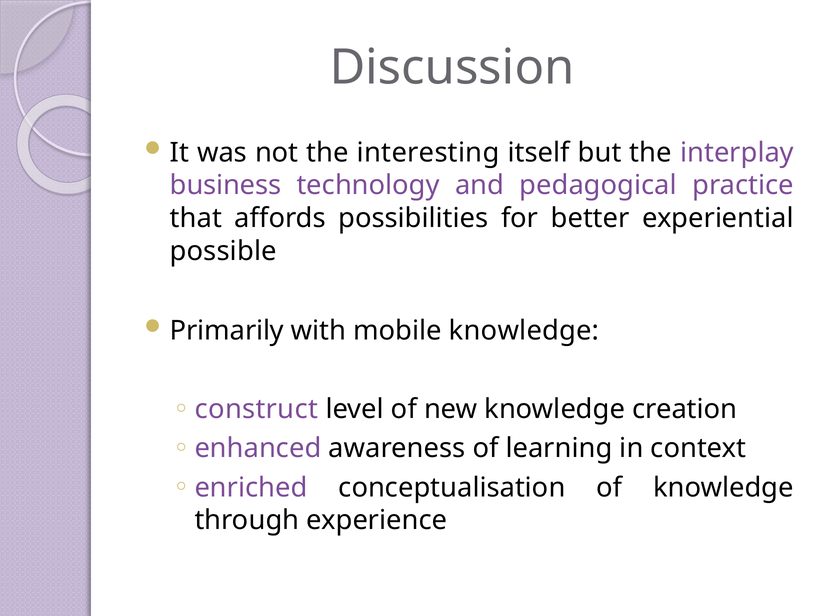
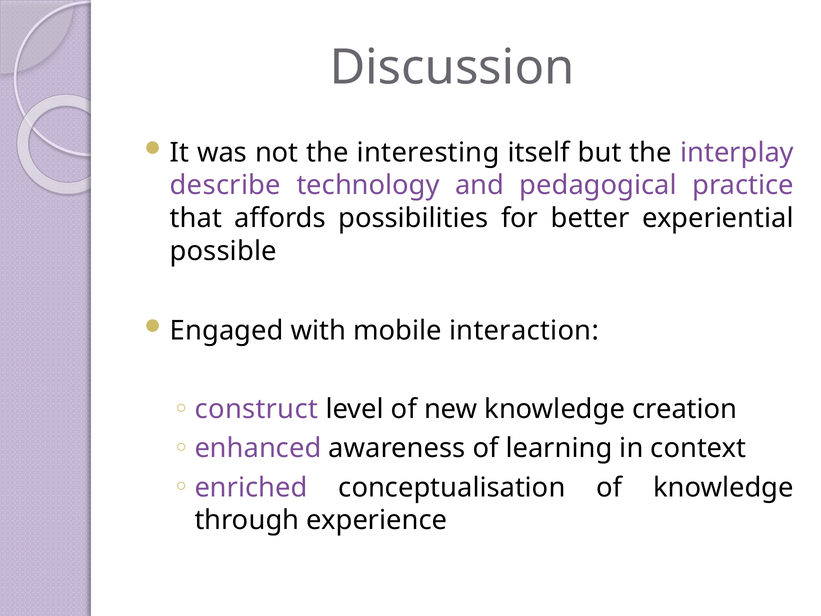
business: business -> describe (225, 185)
Primarily: Primarily -> Engaged (227, 330)
mobile knowledge: knowledge -> interaction (524, 330)
